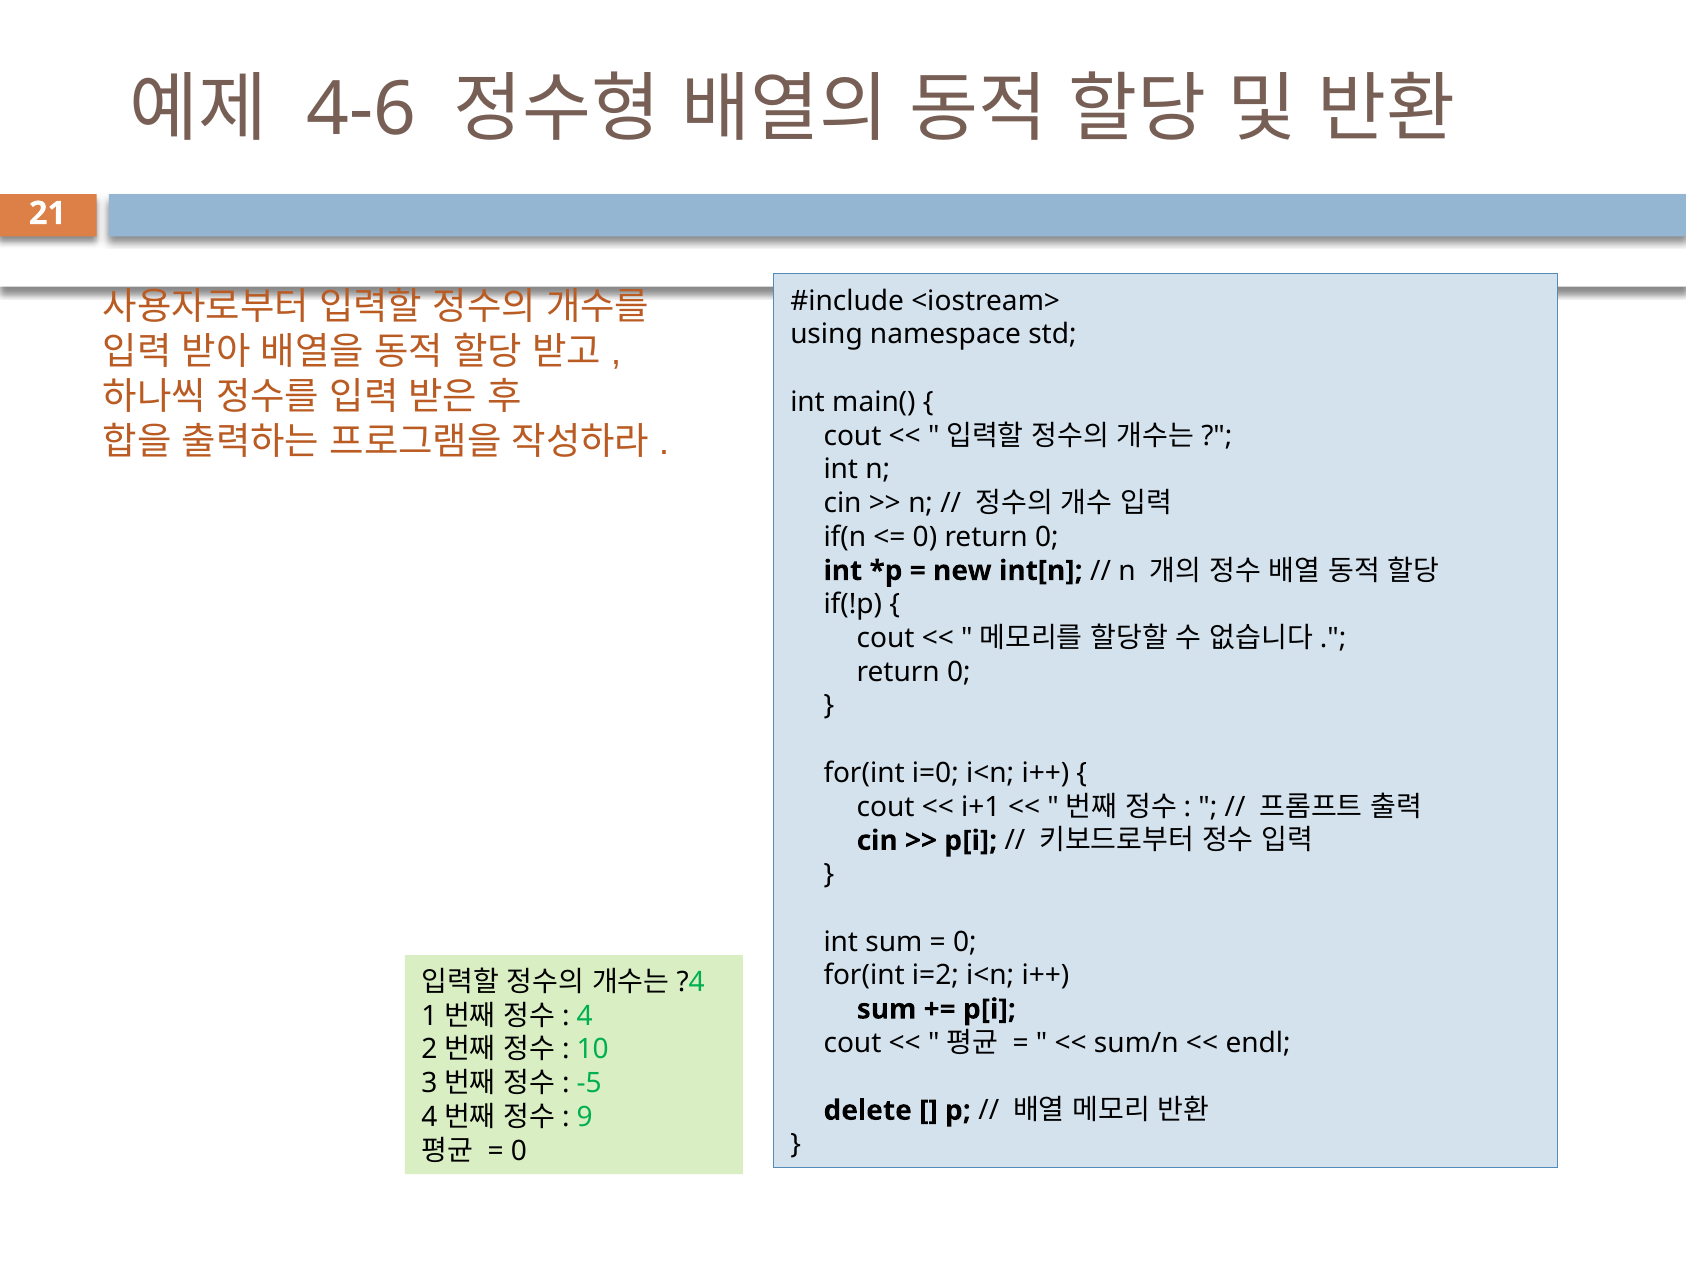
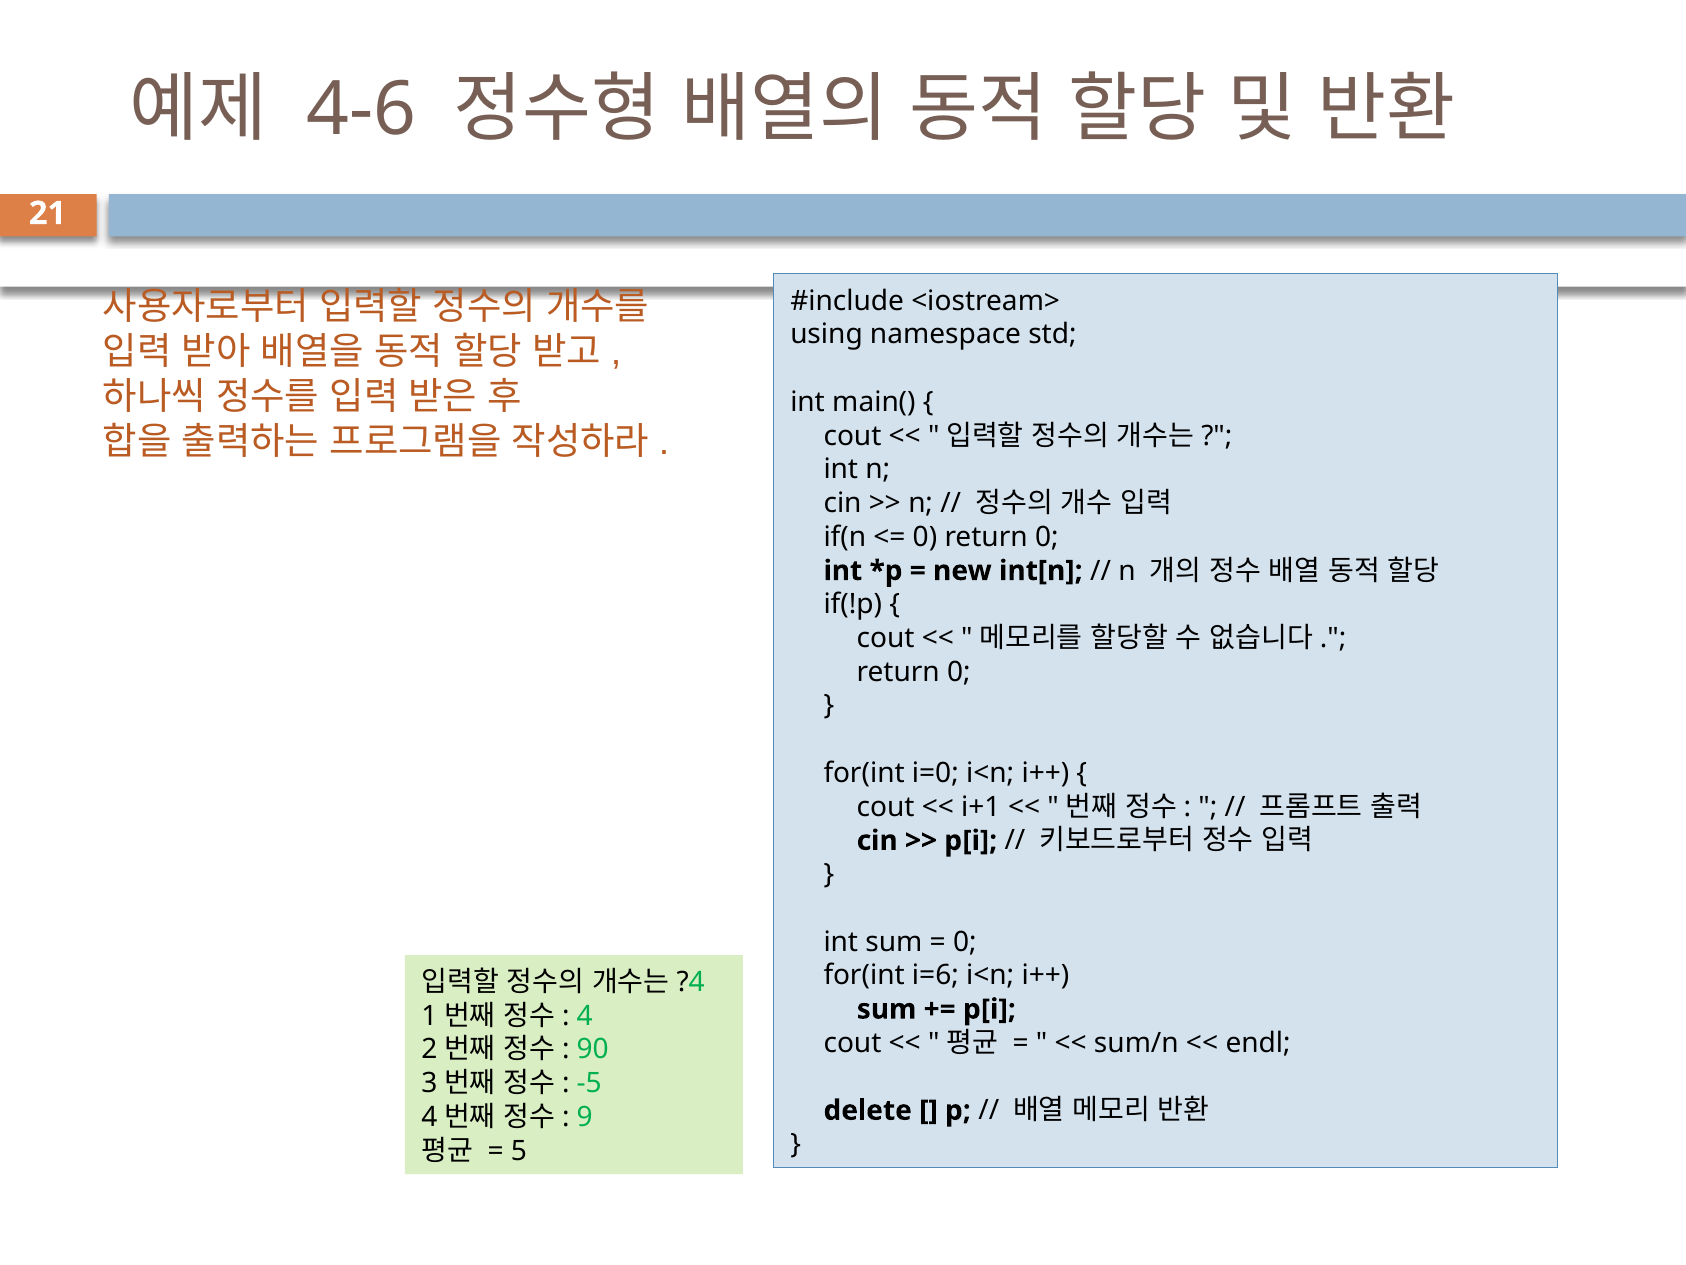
i=2: i=2 -> i=6 (935, 975)
10: 10 -> 90 (593, 1049)
0: 0 -> 5 (519, 1150)
